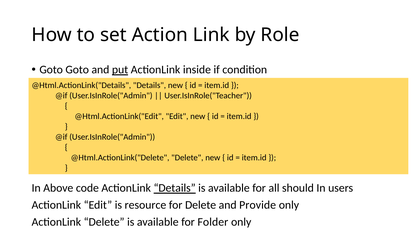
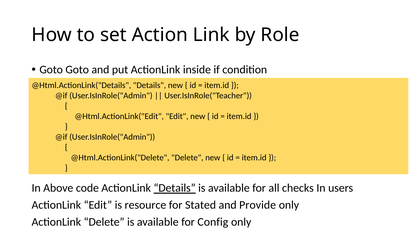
put underline: present -> none (120, 70)
should: should -> checks (298, 188)
for Delete: Delete -> Stated (201, 205)
Folder: Folder -> Config (213, 222)
